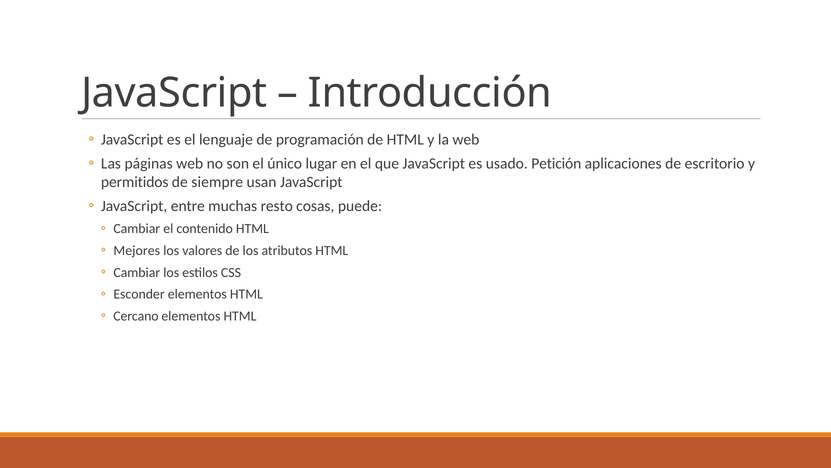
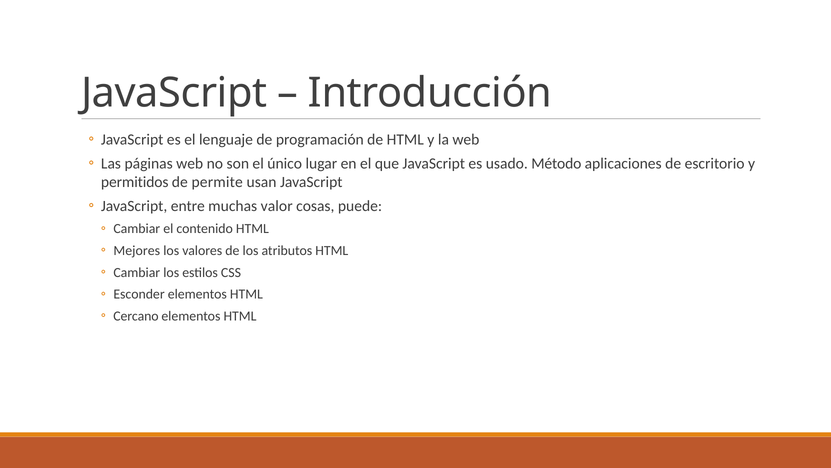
Petición: Petición -> Método (556, 163)
siempre: siempre -> permite (217, 182)
resto: resto -> valor (277, 206)
